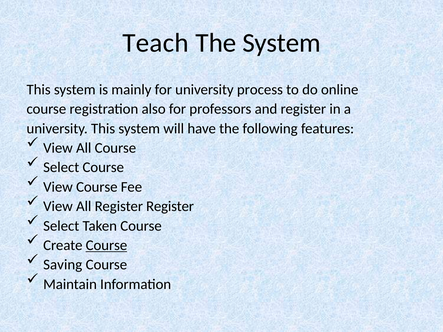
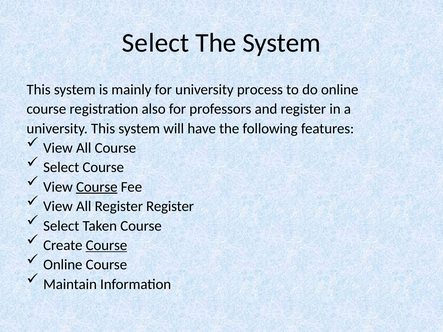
Teach: Teach -> Select (156, 43)
Course underline: none -> present (97, 187)
Saving: Saving -> Online (63, 265)
